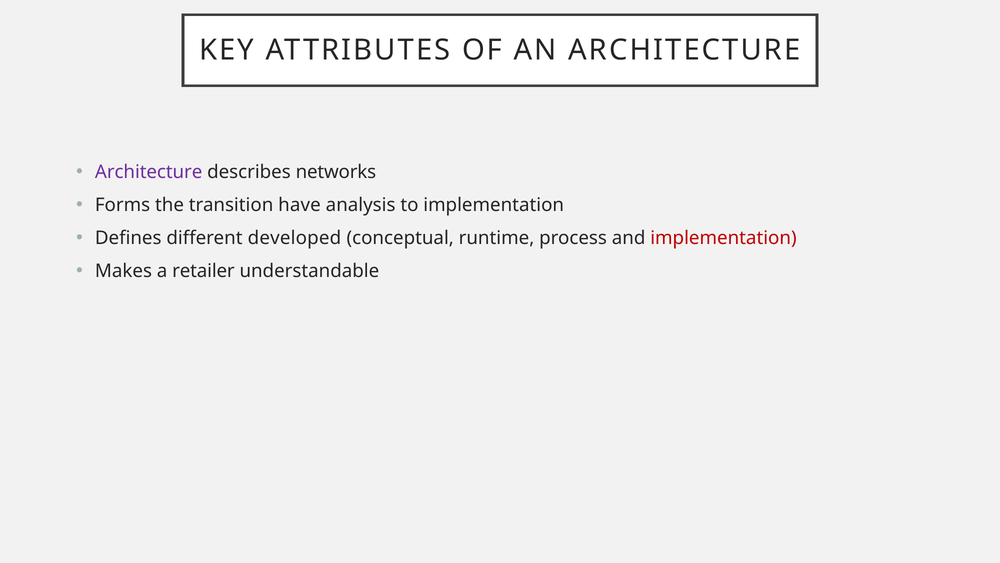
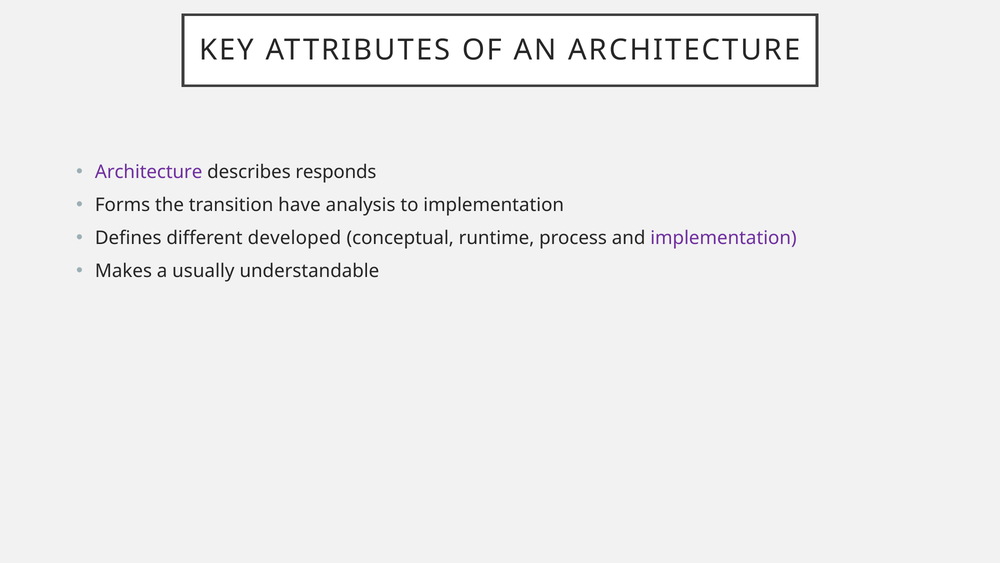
networks: networks -> responds (336, 172)
implementation colour: red -> purple (723, 238)
retailer: retailer -> usually (203, 271)
